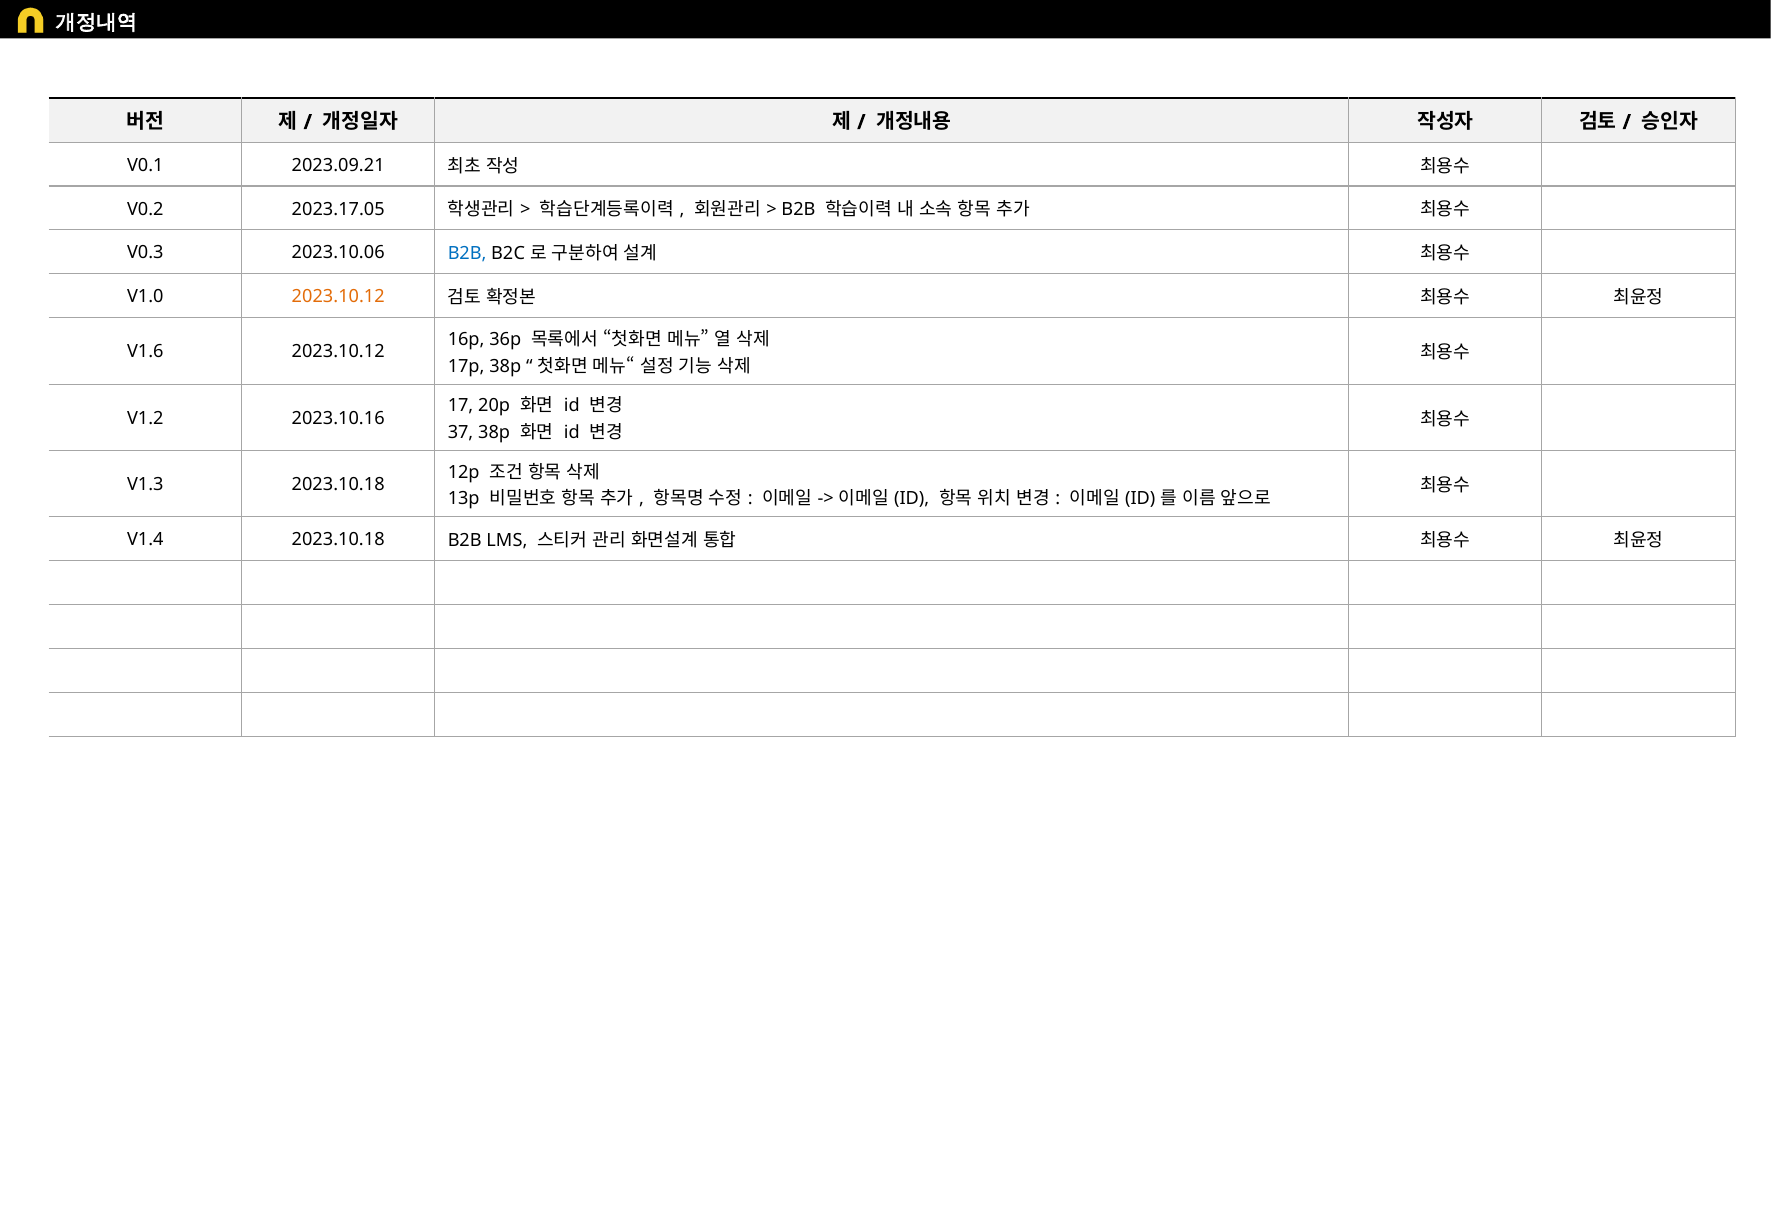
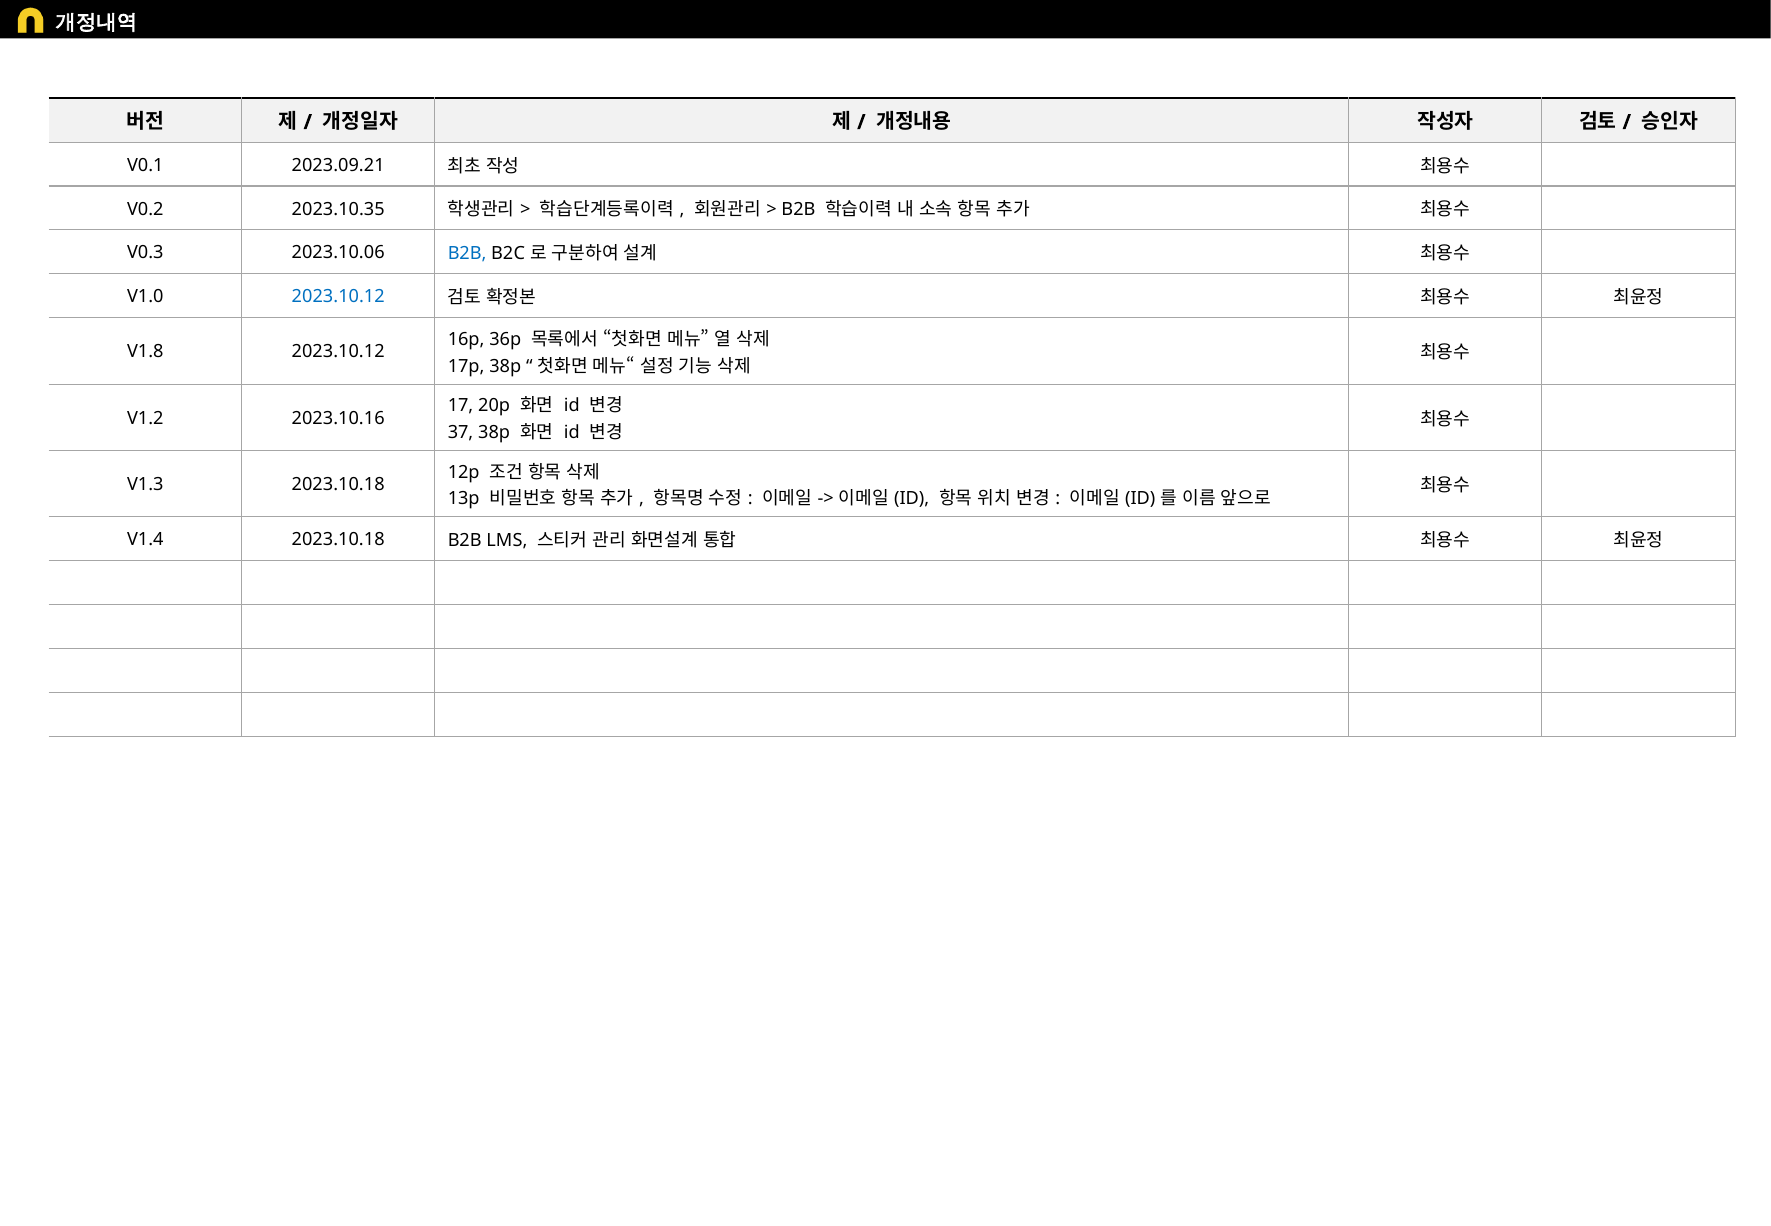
2023.17.05: 2023.17.05 -> 2023.10.35 (338, 209)
2023.10.12 colour: orange -> blue (338, 297)
V1.6: V1.6 -> V1.8 (145, 352)
